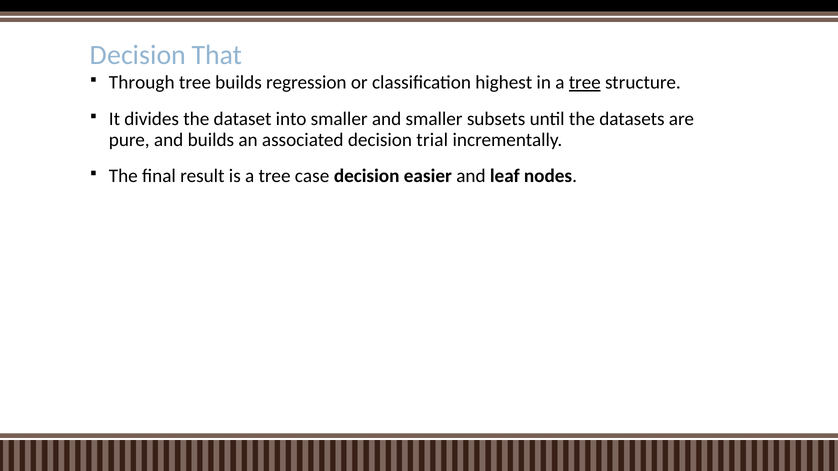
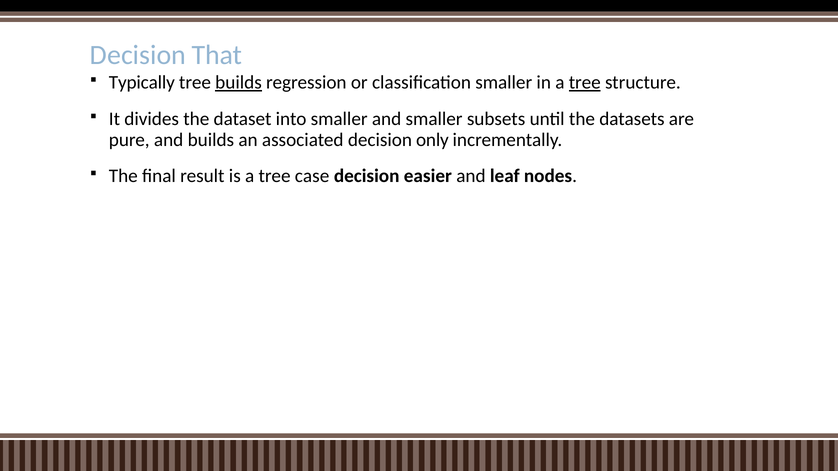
Through: Through -> Typically (142, 83)
builds underline: none -> present (239, 83)
classification highest: highest -> smaller (504, 83)
trial: trial -> only (432, 140)
